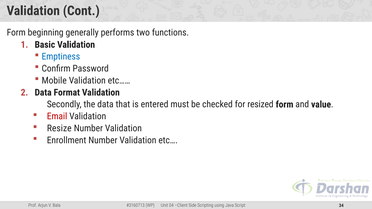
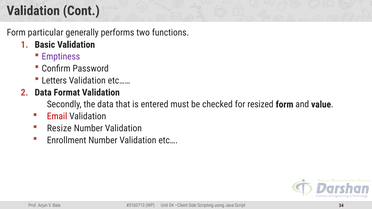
beginning: beginning -> particular (46, 33)
Emptiness colour: blue -> purple (61, 57)
Mobile: Mobile -> Letters (54, 81)
